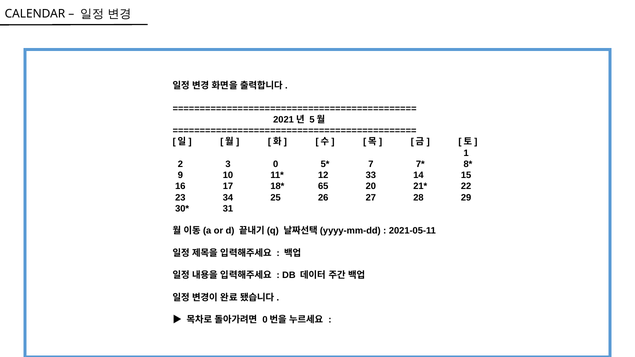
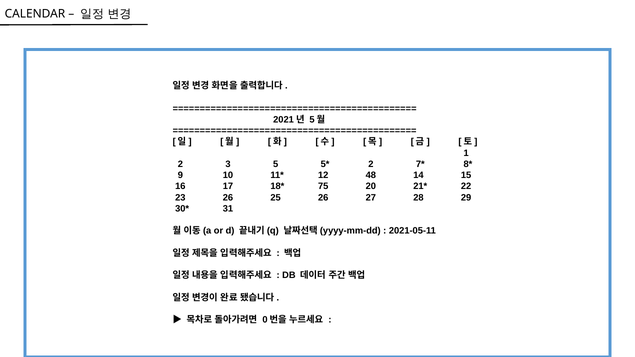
0: 0 -> 5 (276, 164)
7: 7 -> 2 (371, 164)
33: 33 -> 48 (371, 175)
65: 65 -> 75 (323, 186)
23 34: 34 -> 26 (228, 198)
